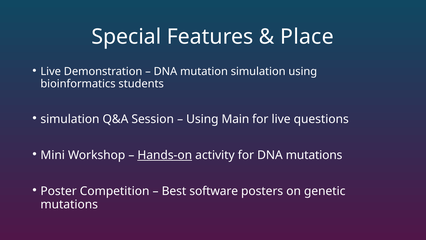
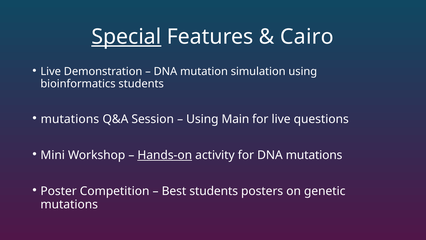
Special underline: none -> present (126, 37)
Place: Place -> Cairo (307, 37)
simulation: simulation -> mutations (70, 119)
Best software: software -> students (214, 191)
